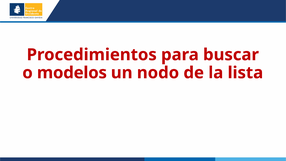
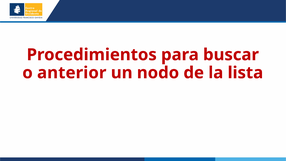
modelos: modelos -> anterior (72, 73)
